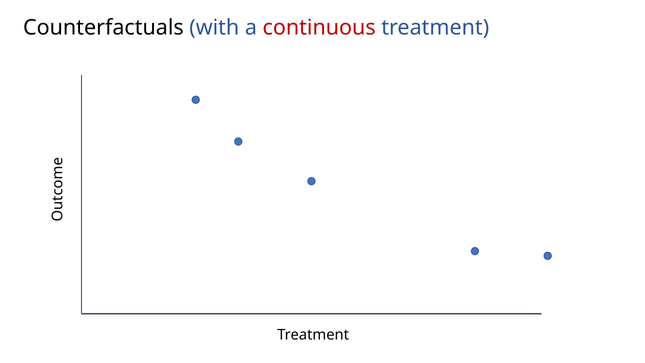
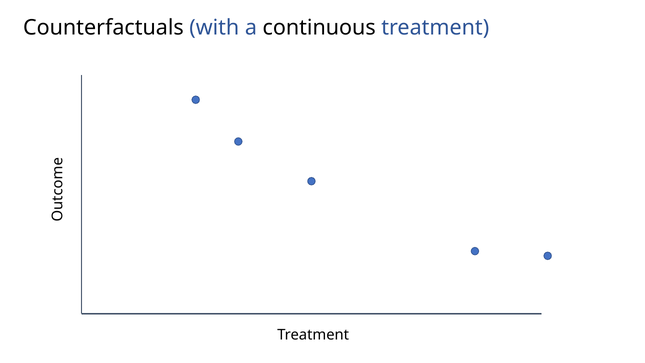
continuous colour: red -> black (319, 28)
